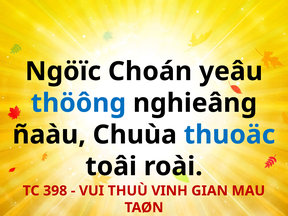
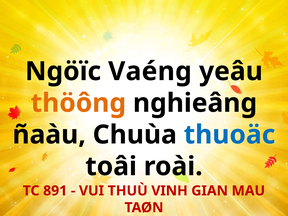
Choán: Choán -> Vaéng (150, 71)
thöông colour: blue -> orange (78, 103)
398: 398 -> 891 (55, 191)
